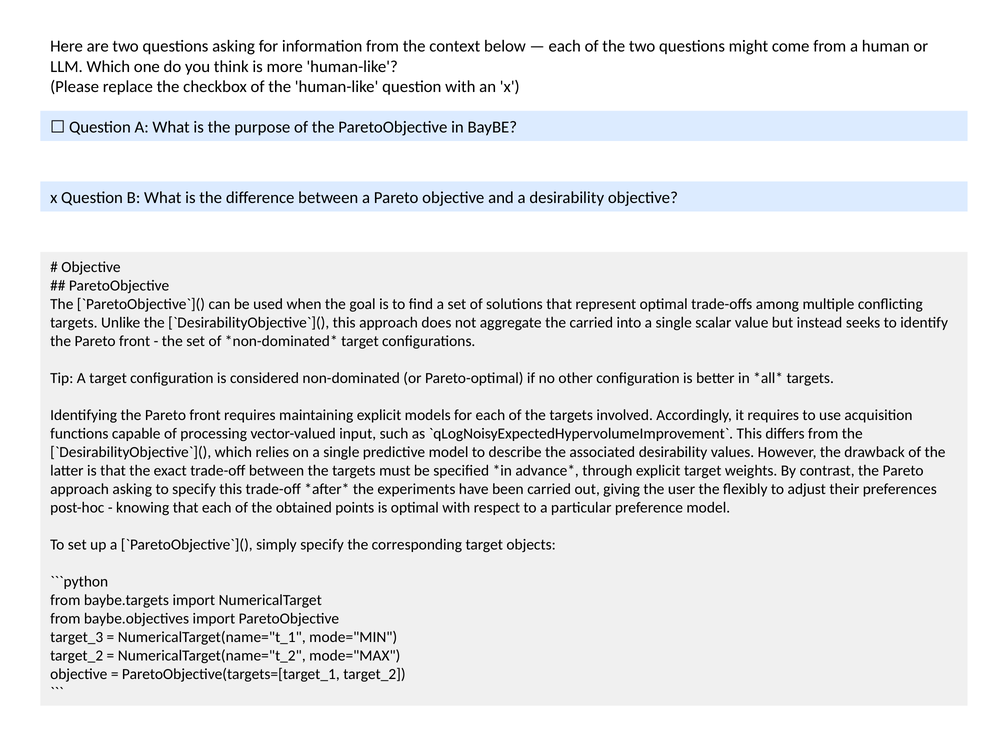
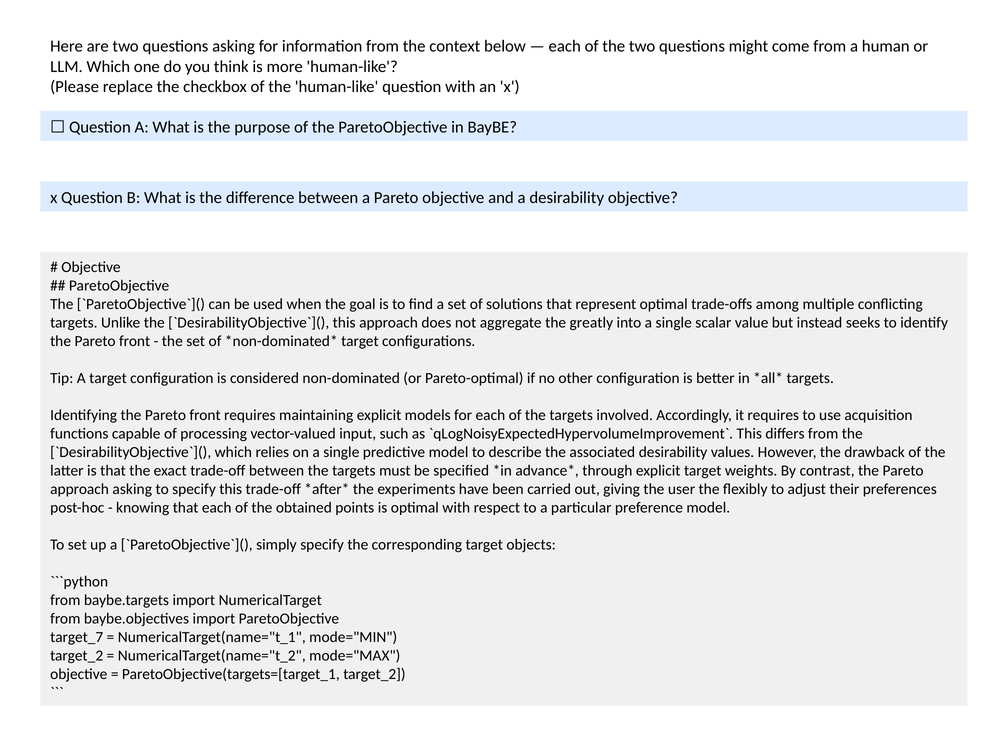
the carried: carried -> greatly (591, 323)
target_3: target_3 -> target_7 (77, 637)
